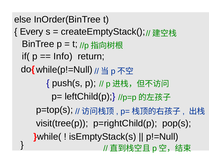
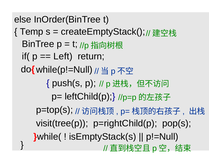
Every: Every -> Temp (32, 32)
Info: Info -> Left (63, 56)
